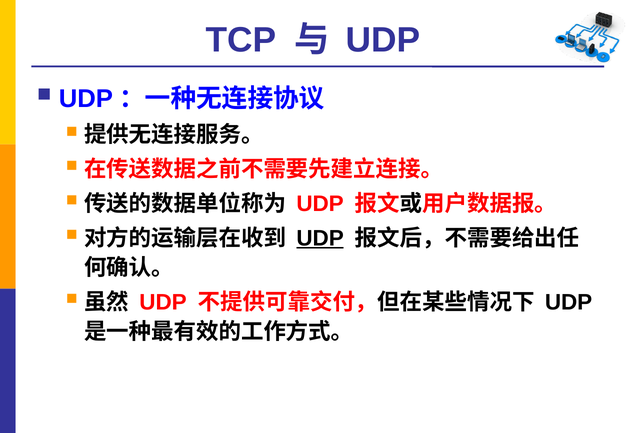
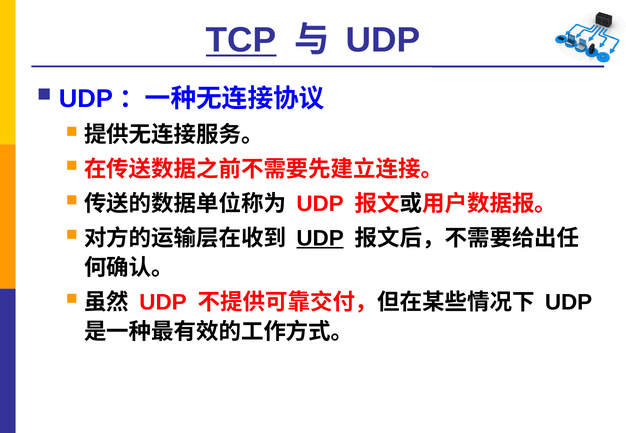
TCP underline: none -> present (241, 40)
